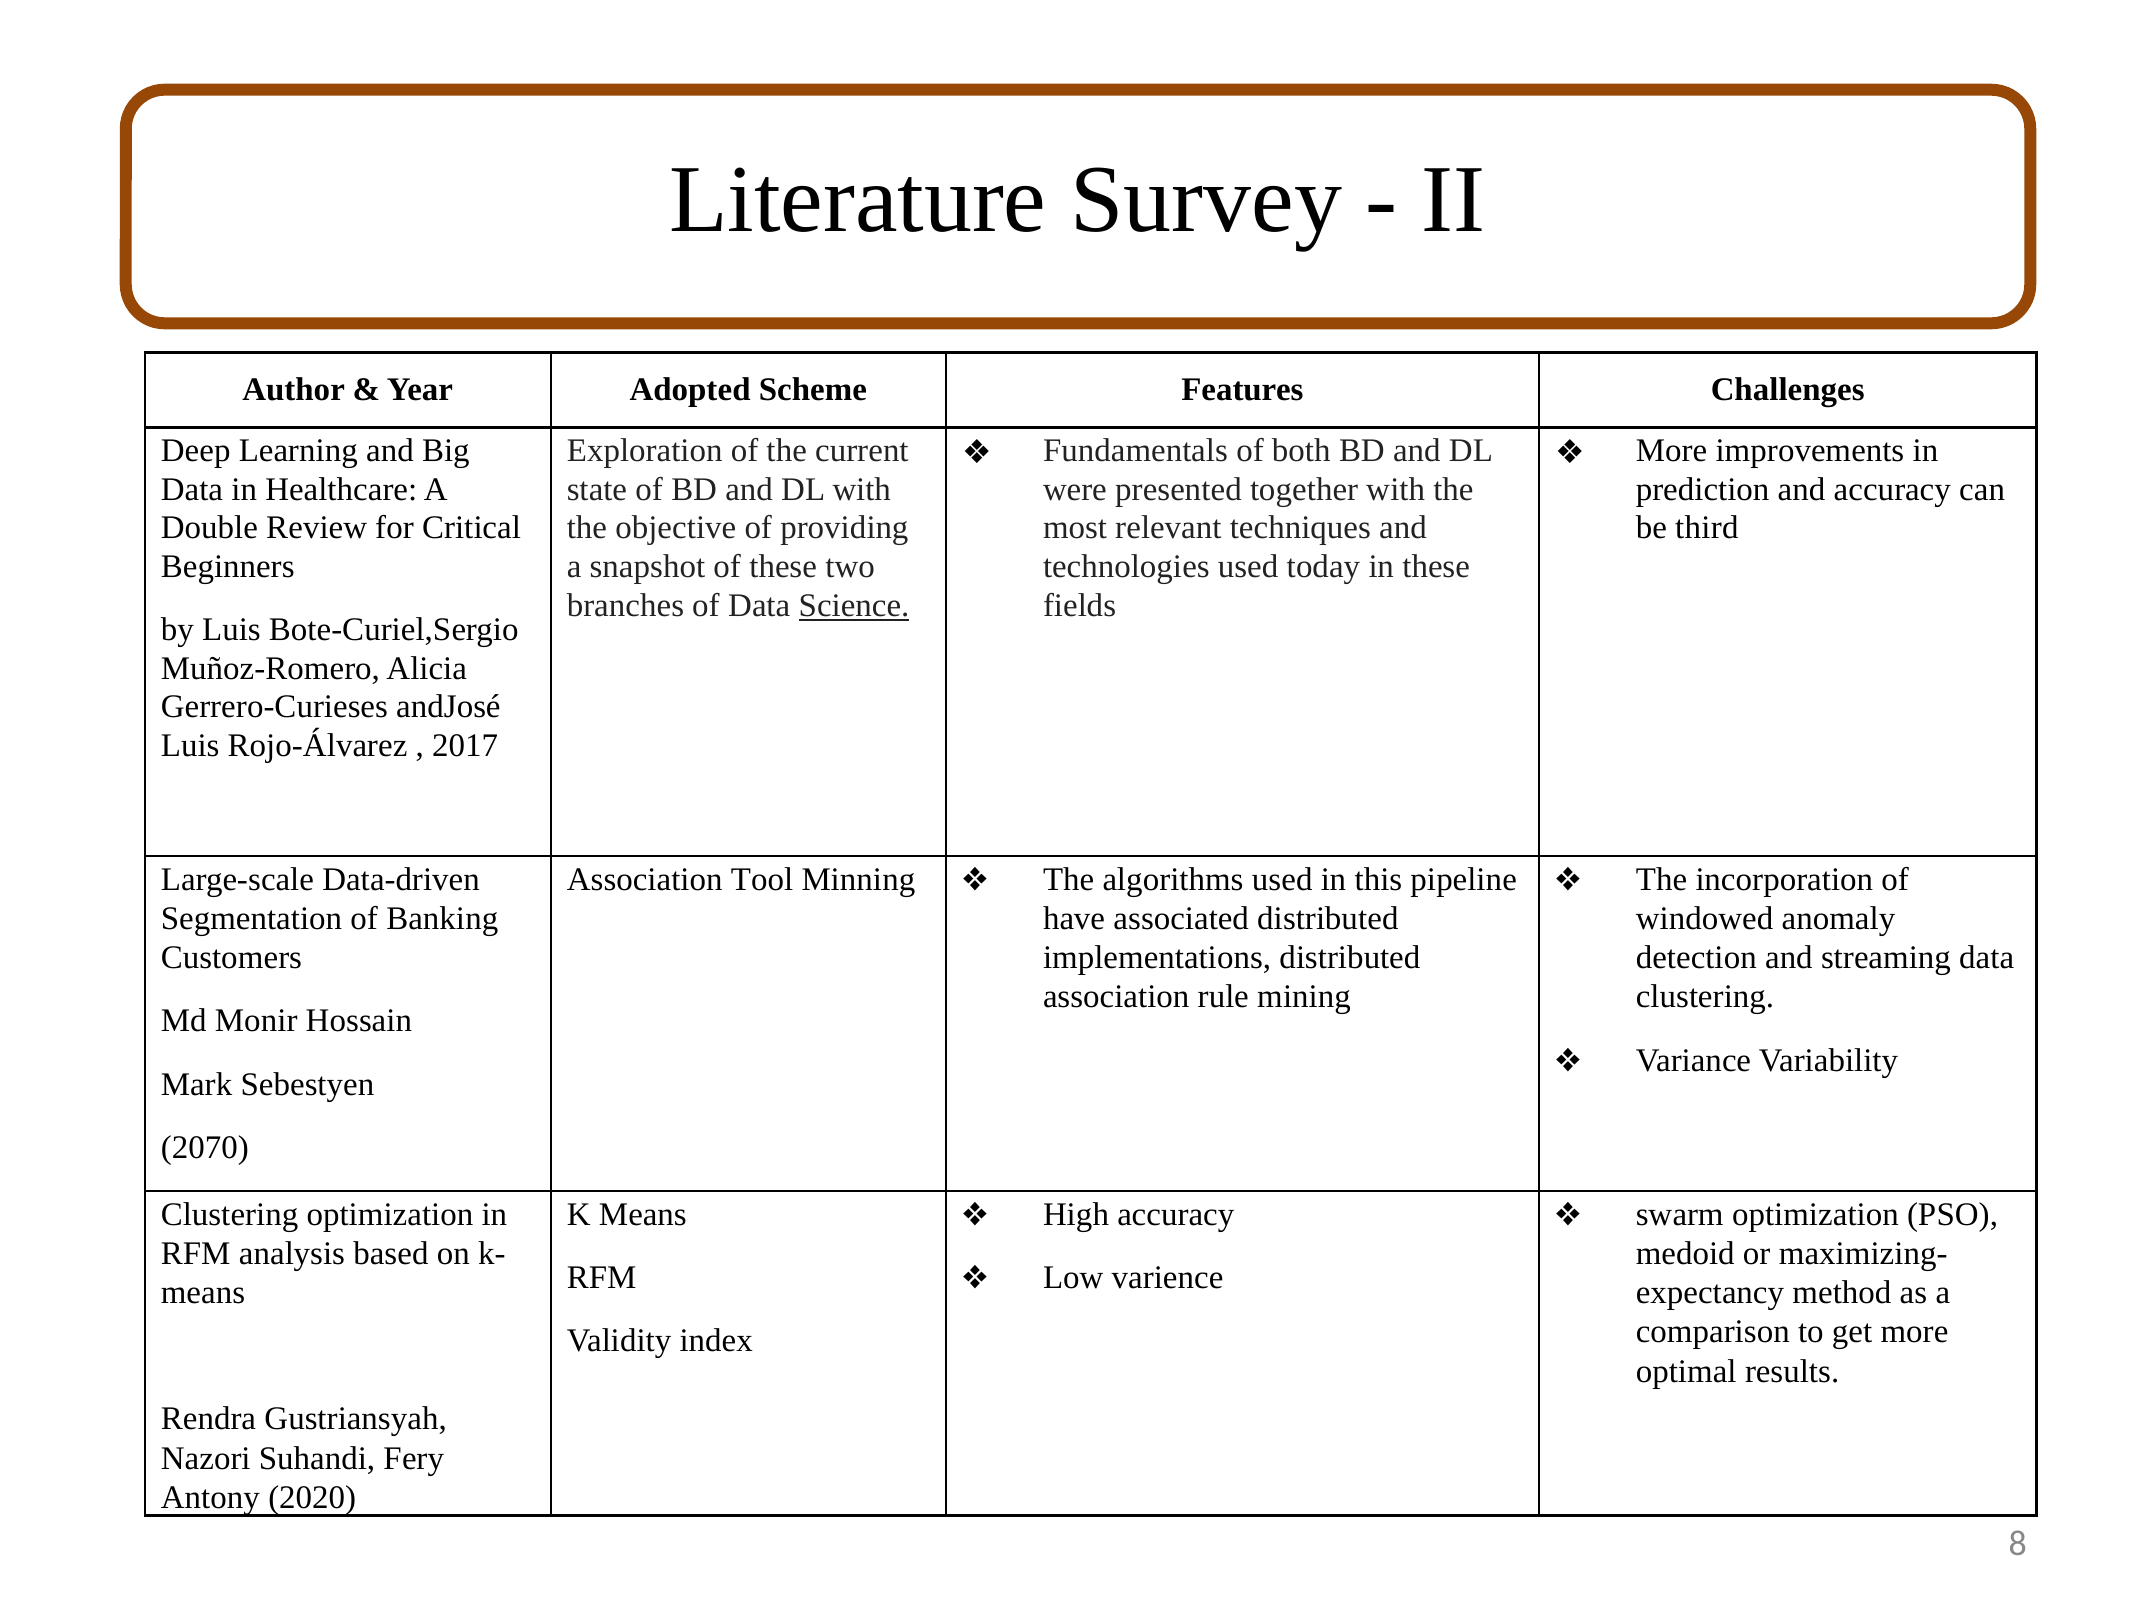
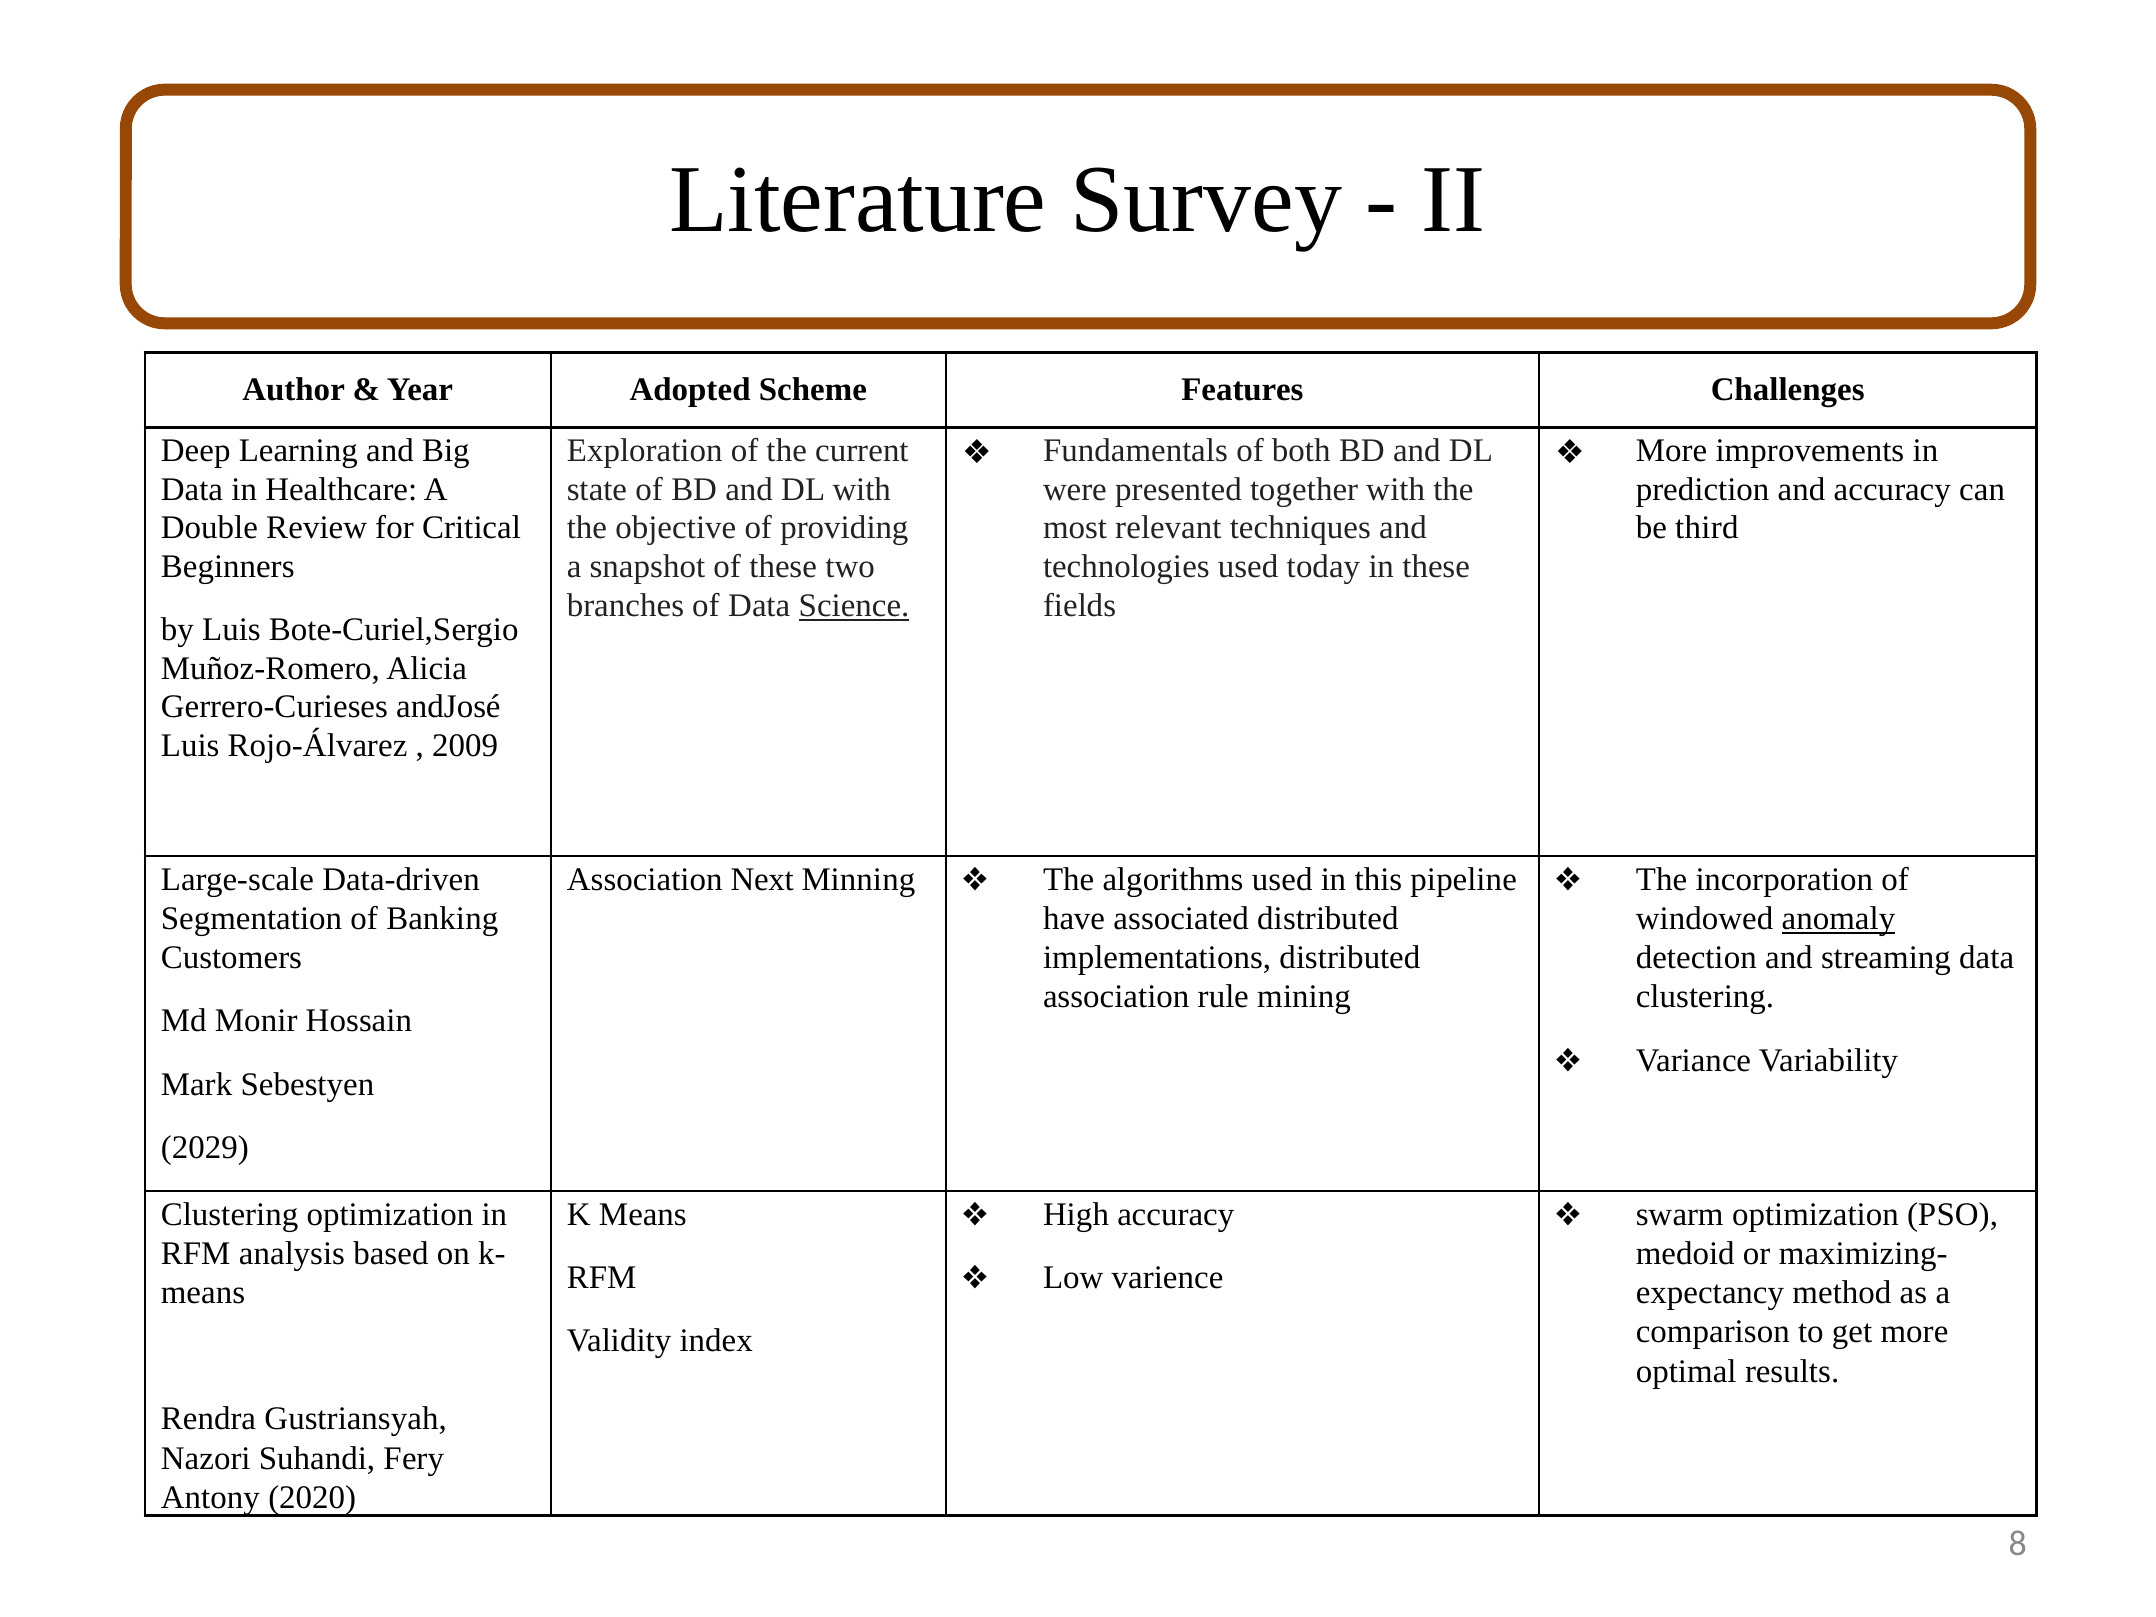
2017: 2017 -> 2009 (465, 746)
Tool: Tool -> Next (762, 879)
anomaly underline: none -> present (1838, 919)
2070: 2070 -> 2029 (205, 1147)
